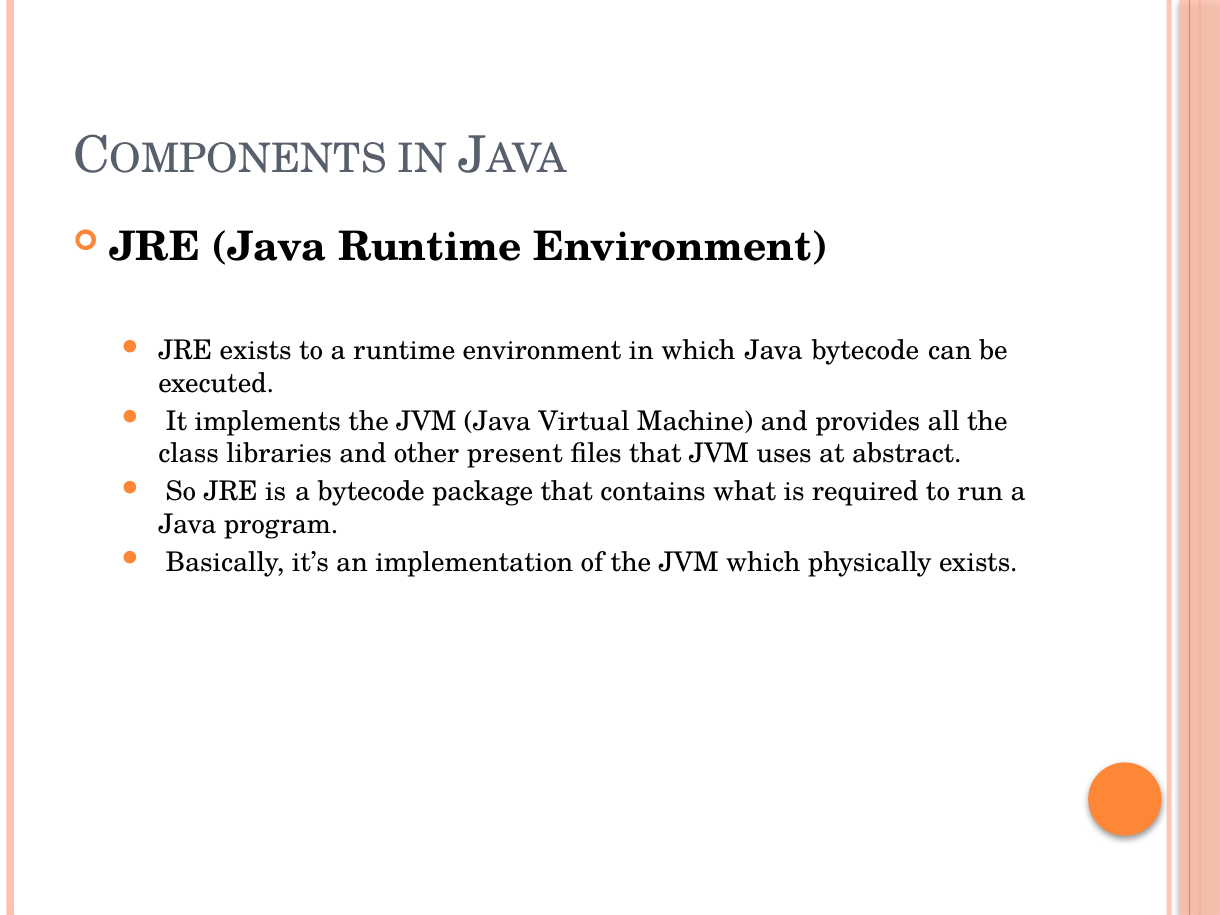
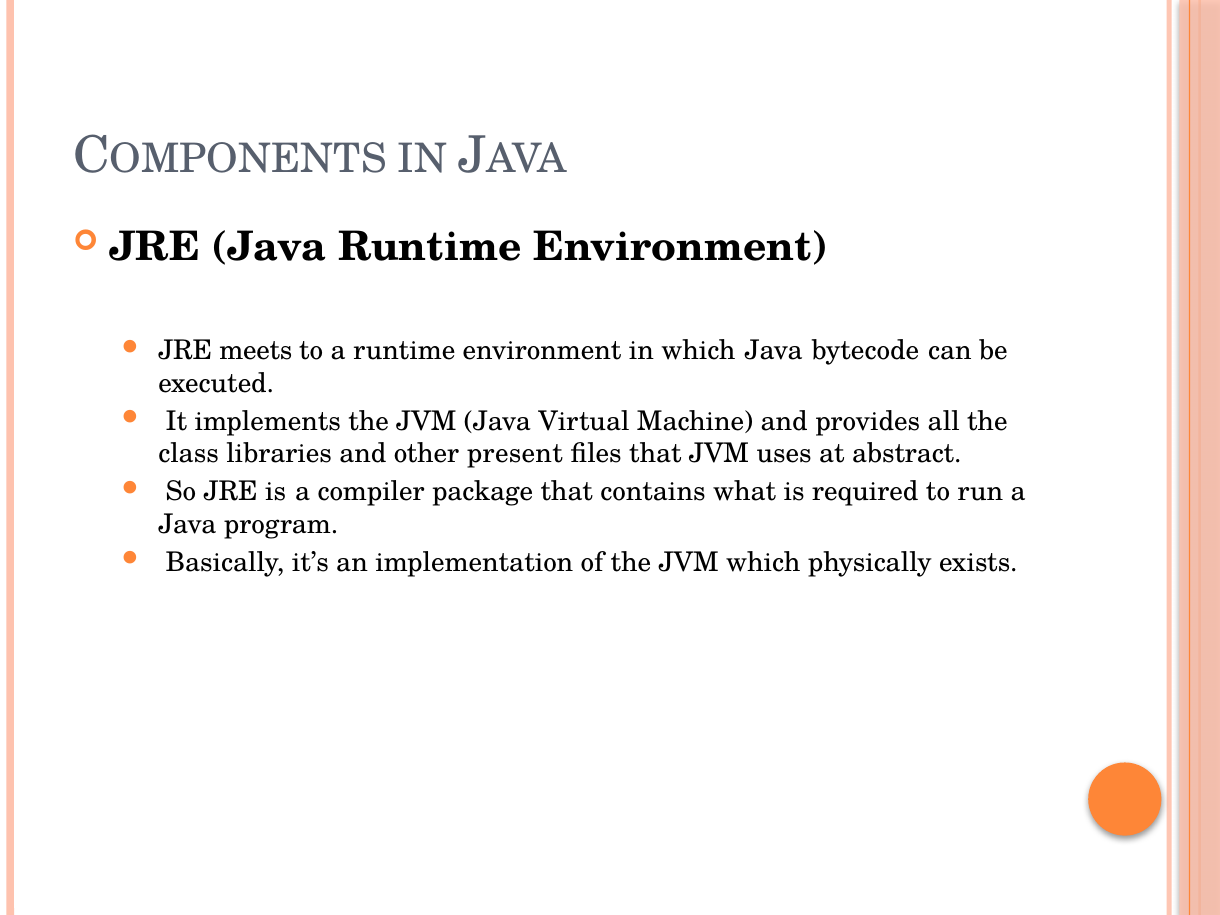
JRE exists: exists -> meets (256, 351)
a bytecode: bytecode -> compiler (371, 492)
